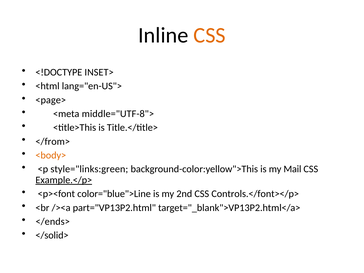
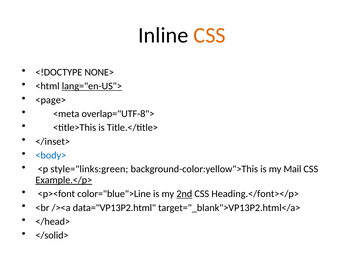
INSET>: INSET> -> NONE> (99, 72)
lang="en-US"> underline: none -> present (92, 86)
middle="UTF-8">: middle="UTF-8"> -> overlap="UTF-8"> (118, 114)
</from>: </from> -> </inset> (53, 141)
<body> colour: orange -> blue (51, 155)
2nd underline: none -> present (184, 194)
Controls.</font></p>: Controls.</font></p> -> Heading.</font></p> (255, 194)
part="VP13P2.html: part="VP13P2.html -> data="VP13P2.html (114, 208)
</ends>: </ends> -> </head> (53, 222)
